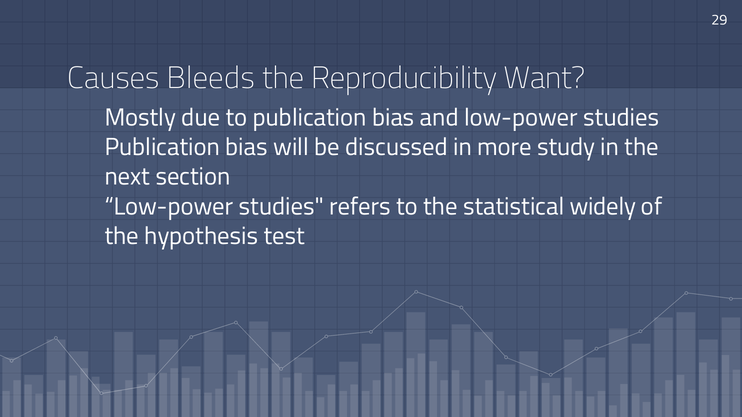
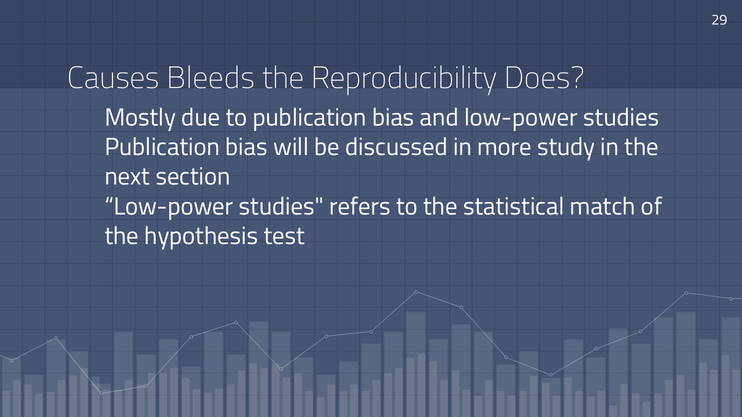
Want: Want -> Does (544, 78)
widely: widely -> match (603, 207)
